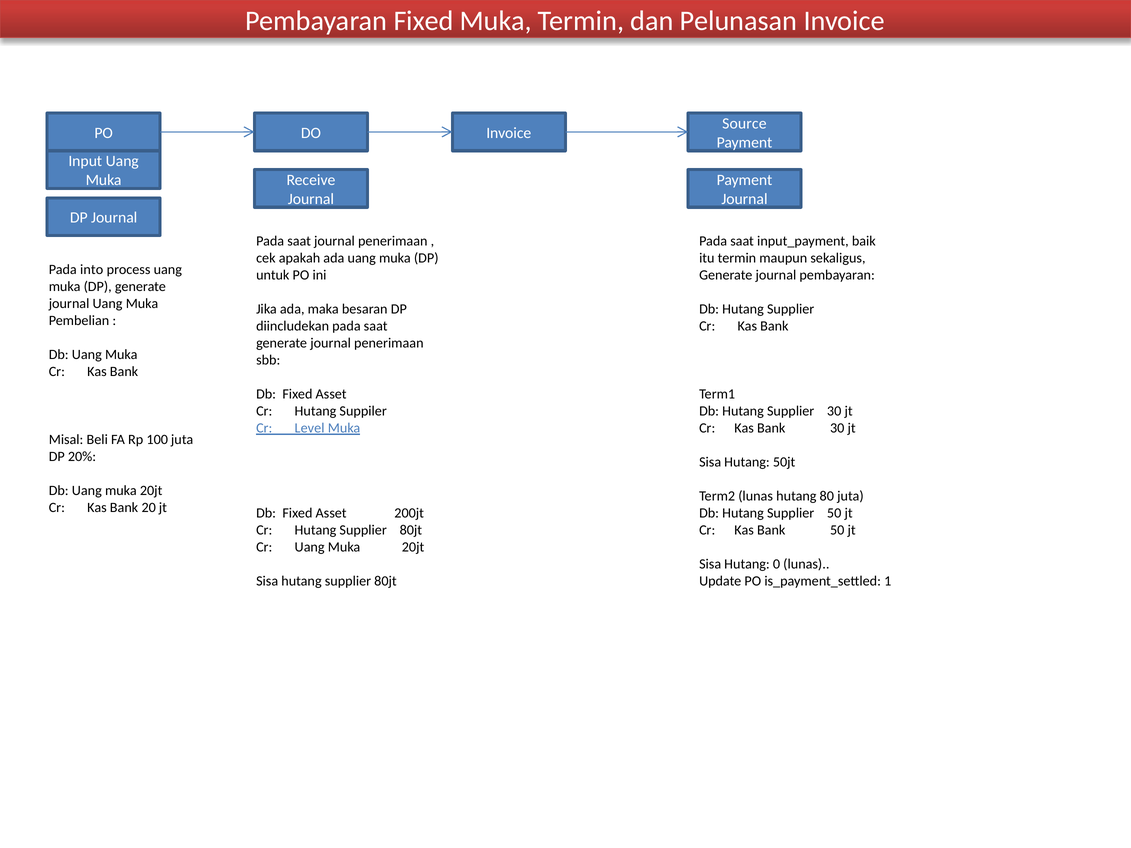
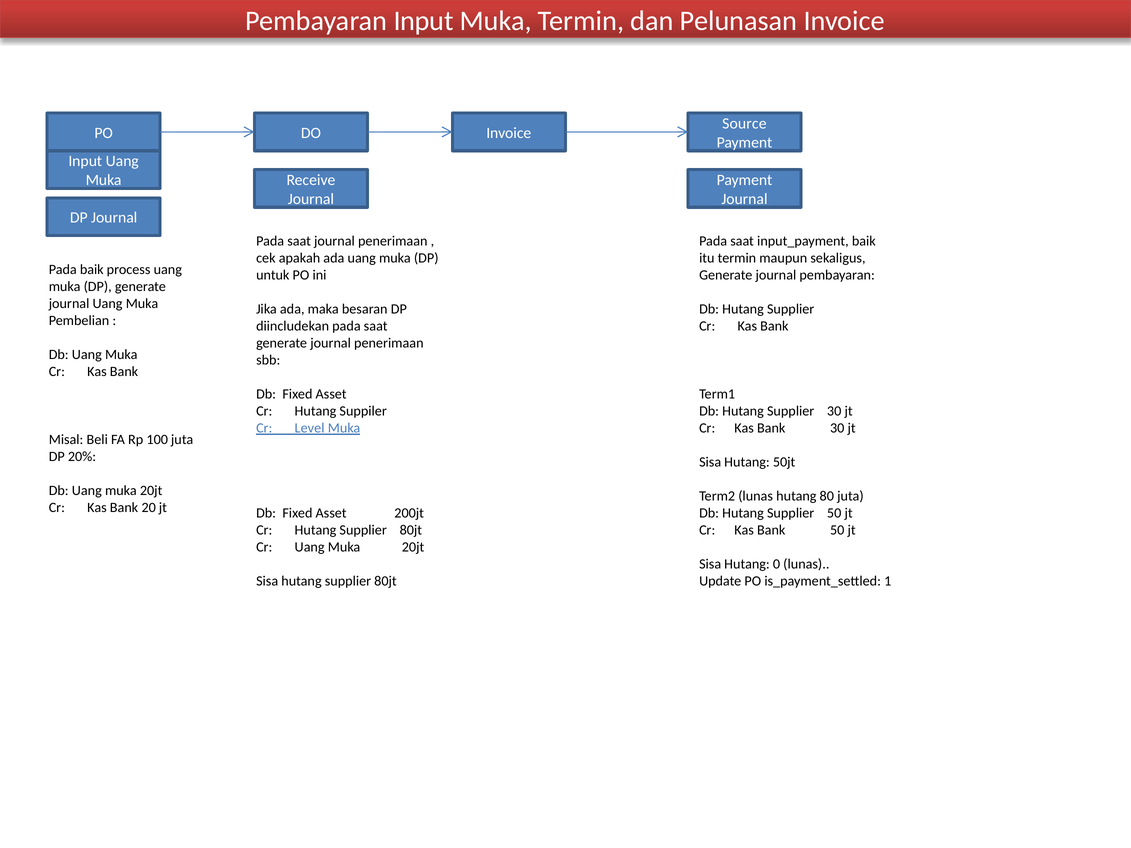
Pembayaran Fixed: Fixed -> Input (423, 21)
Pada into: into -> baik (92, 269)
